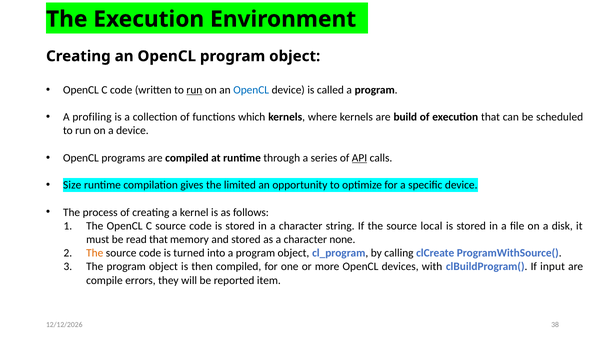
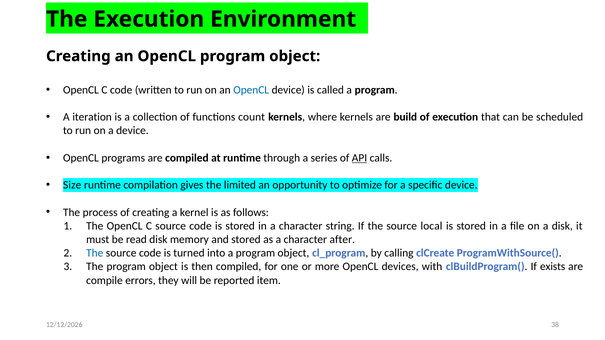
run underline: present -> none (194, 90)
profiling: profiling -> iteration (92, 117)
which: which -> count (252, 117)
read that: that -> disk (158, 240)
none: none -> after (342, 240)
The colour: orange -> blue (95, 253)
input: input -> exists (553, 267)
